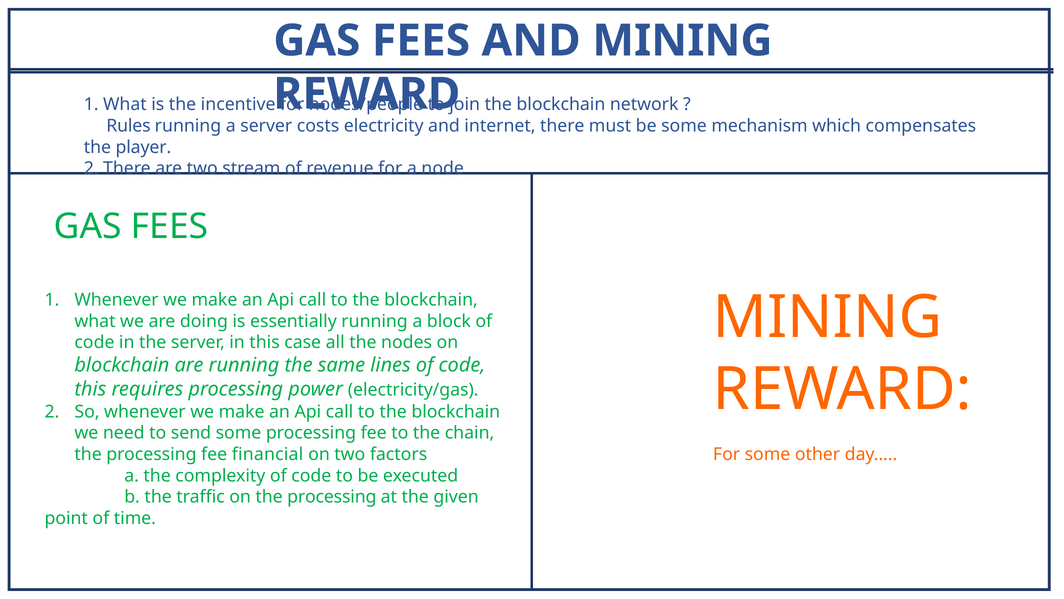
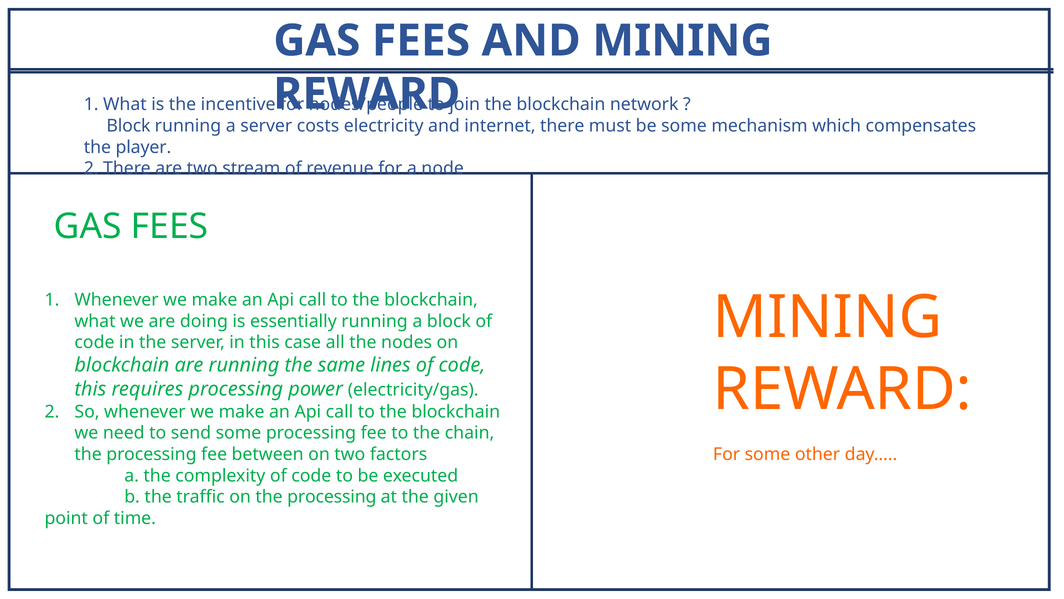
Rules: Rules -> Block (129, 126)
financial: financial -> between (268, 454)
